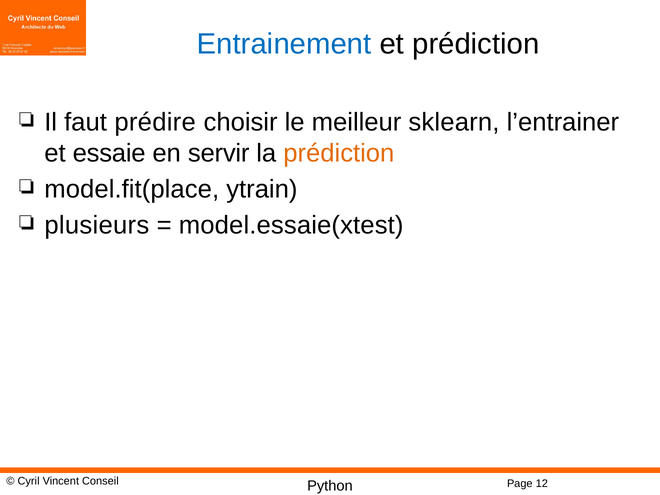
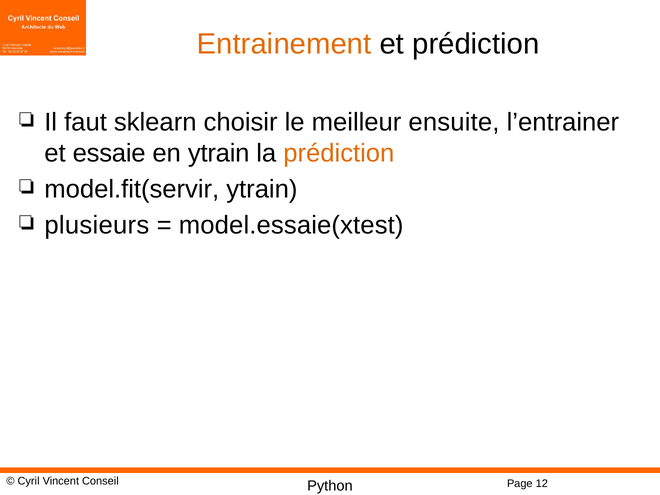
Entrainement colour: blue -> orange (284, 44)
prédire: prédire -> sklearn (155, 122)
sklearn: sklearn -> ensuite (454, 122)
en servir: servir -> ytrain (219, 153)
model.fit(place: model.fit(place -> model.fit(servir (132, 189)
